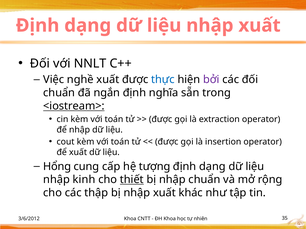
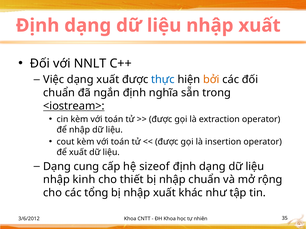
Việc nghề: nghề -> dạng (80, 80)
bởi colour: purple -> orange (211, 80)
Hổng: Hổng -> Dạng (57, 167)
tượng: tượng -> sizeof (155, 167)
thiết underline: present -> none (132, 180)
thập: thập -> tổng (96, 193)
